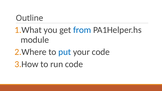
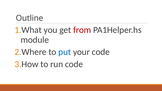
from colour: blue -> red (82, 30)
